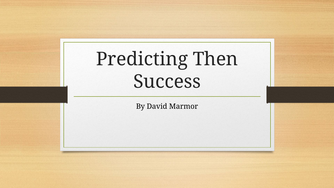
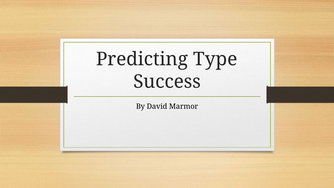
Then: Then -> Type (215, 59)
